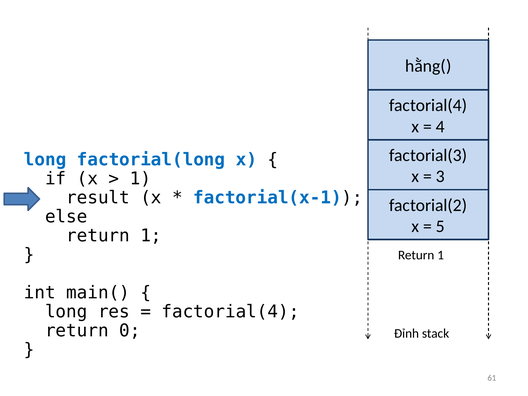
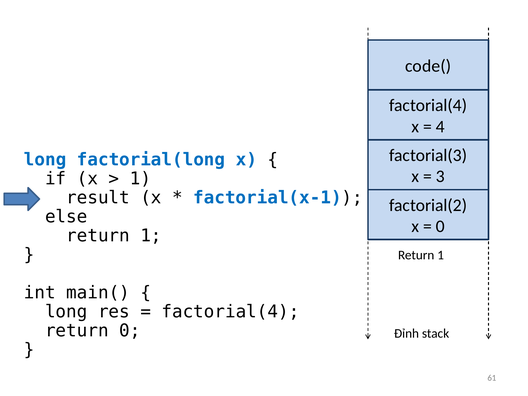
hằng(: hằng( -> code( (428, 66)
5: 5 -> 0 (440, 226)
